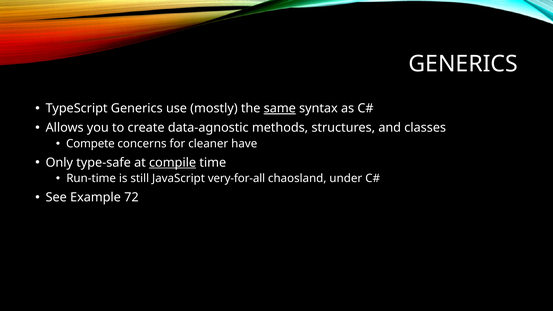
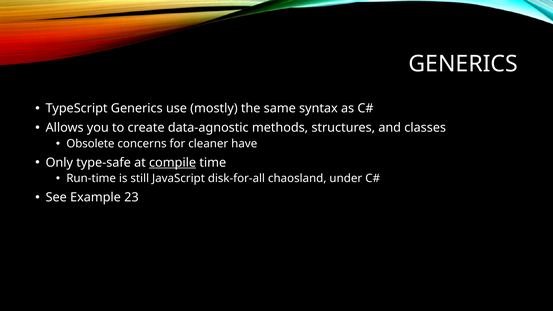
same underline: present -> none (280, 108)
Compete: Compete -> Obsolete (90, 144)
very-for-all: very-for-all -> disk-for-all (236, 179)
72: 72 -> 23 (131, 197)
